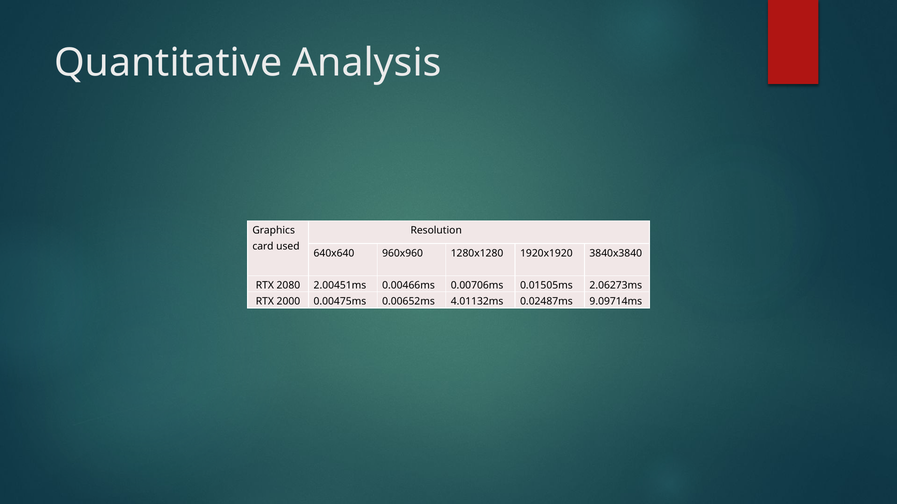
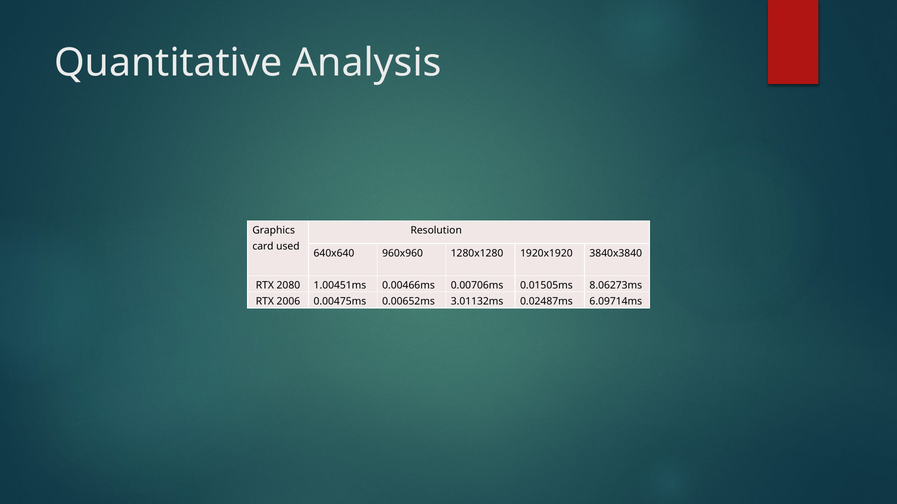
2.00451ms: 2.00451ms -> 1.00451ms (340, 286)
2.06273ms: 2.06273ms -> 8.06273ms (616, 286)
2000: 2000 -> 2006 (288, 302)
4.01132ms: 4.01132ms -> 3.01132ms (477, 302)
9.09714ms: 9.09714ms -> 6.09714ms (616, 302)
